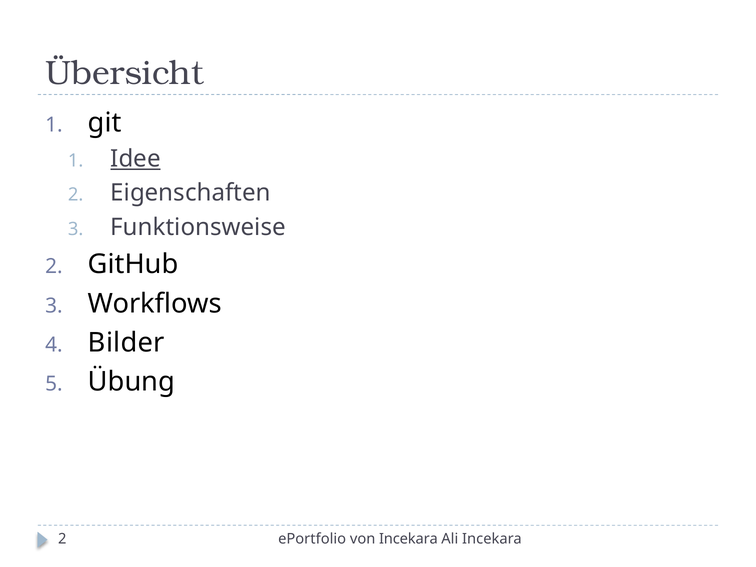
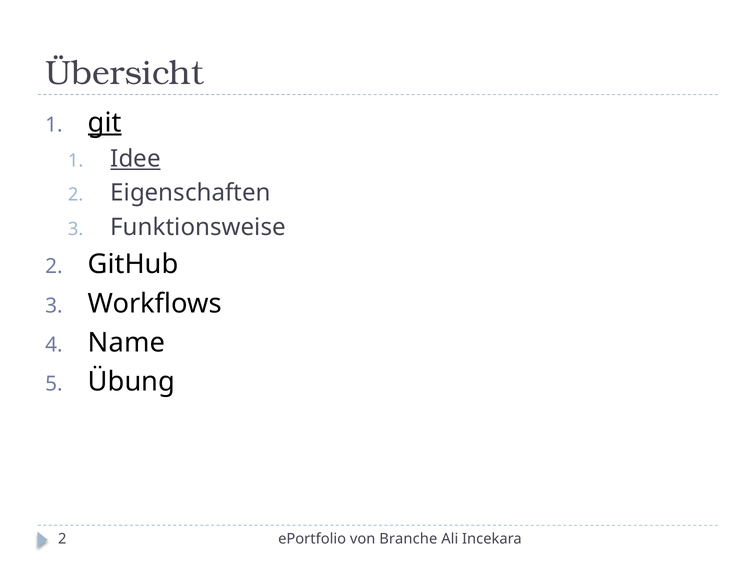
git underline: none -> present (105, 123)
Bilder: Bilder -> Name (126, 343)
von Incekara: Incekara -> Branche (408, 539)
